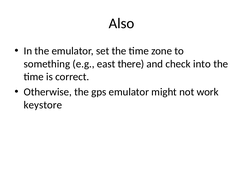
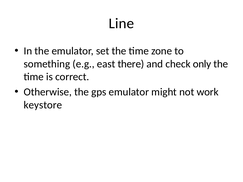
Also: Also -> Line (121, 24)
into: into -> only (202, 64)
